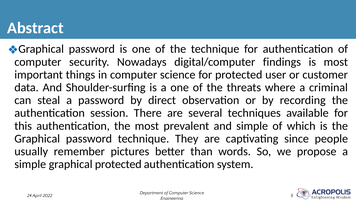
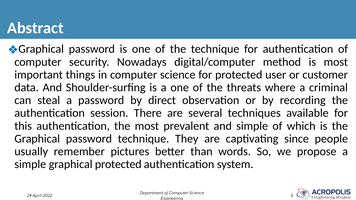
findings: findings -> method (282, 62)
